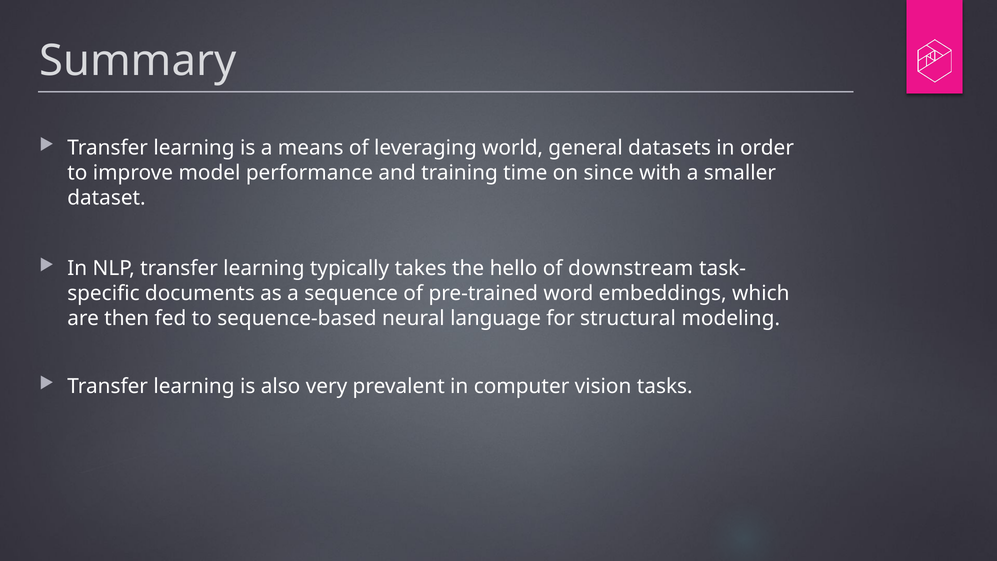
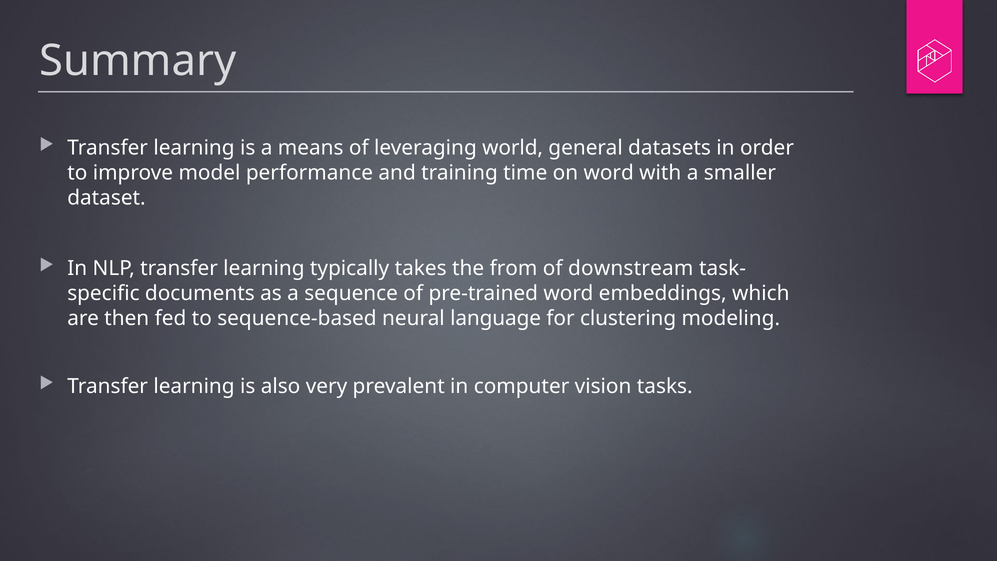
on since: since -> word (609, 173)
hello: hello -> from (514, 268)
structural: structural -> clustering (628, 318)
